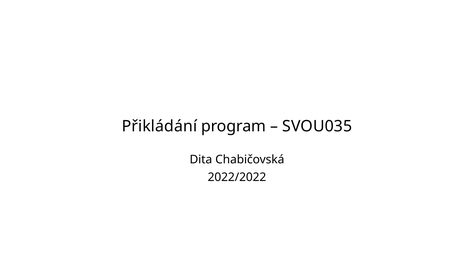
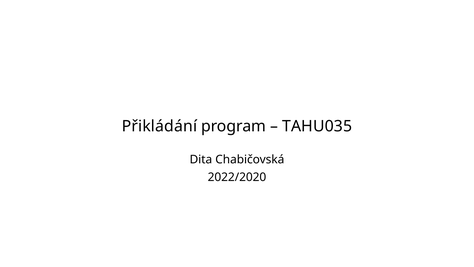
SVOU035: SVOU035 -> TAHU035 (317, 126)
2022/2022: 2022/2022 -> 2022/2020 (237, 177)
